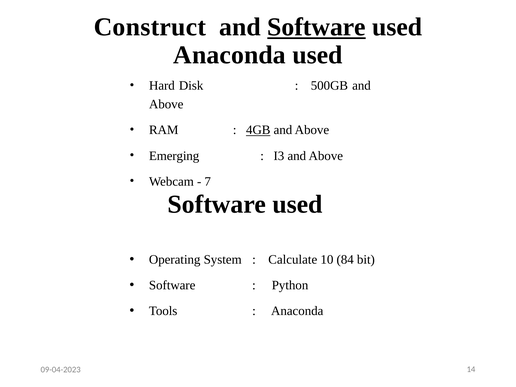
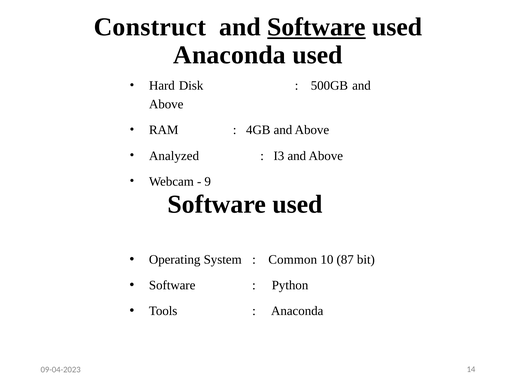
4GB underline: present -> none (258, 130)
Emerging: Emerging -> Analyzed (174, 156)
7: 7 -> 9 (208, 182)
Calculate: Calculate -> Common (293, 260)
84: 84 -> 87 (345, 260)
